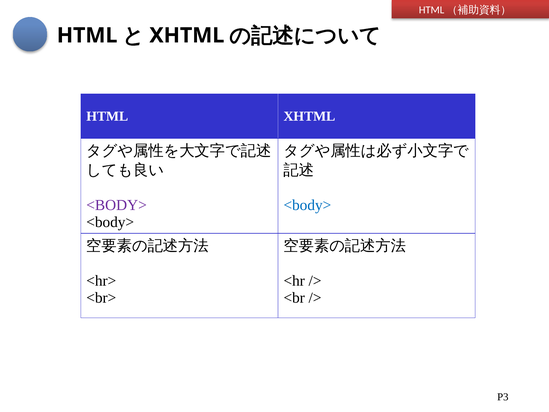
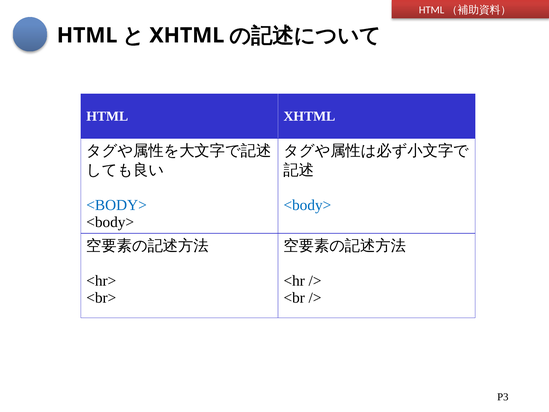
<BODY> colour: purple -> blue (117, 205)
